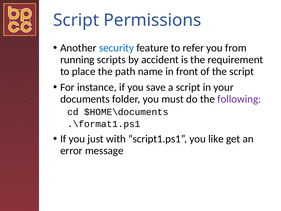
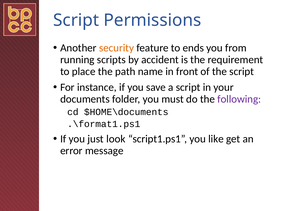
security colour: blue -> orange (117, 48)
refer: refer -> ends (193, 48)
with: with -> look (116, 139)
